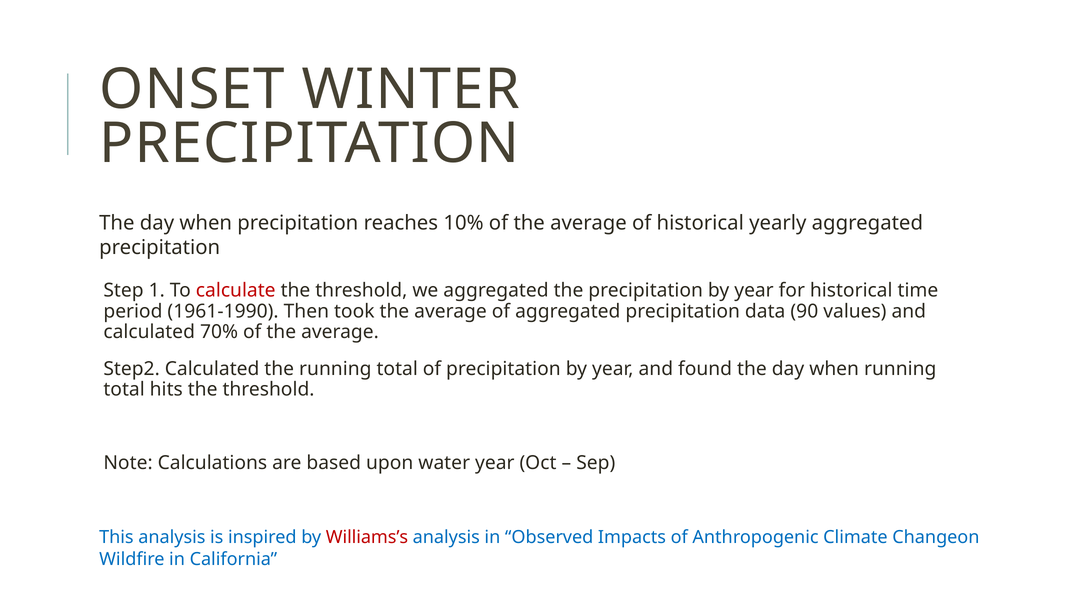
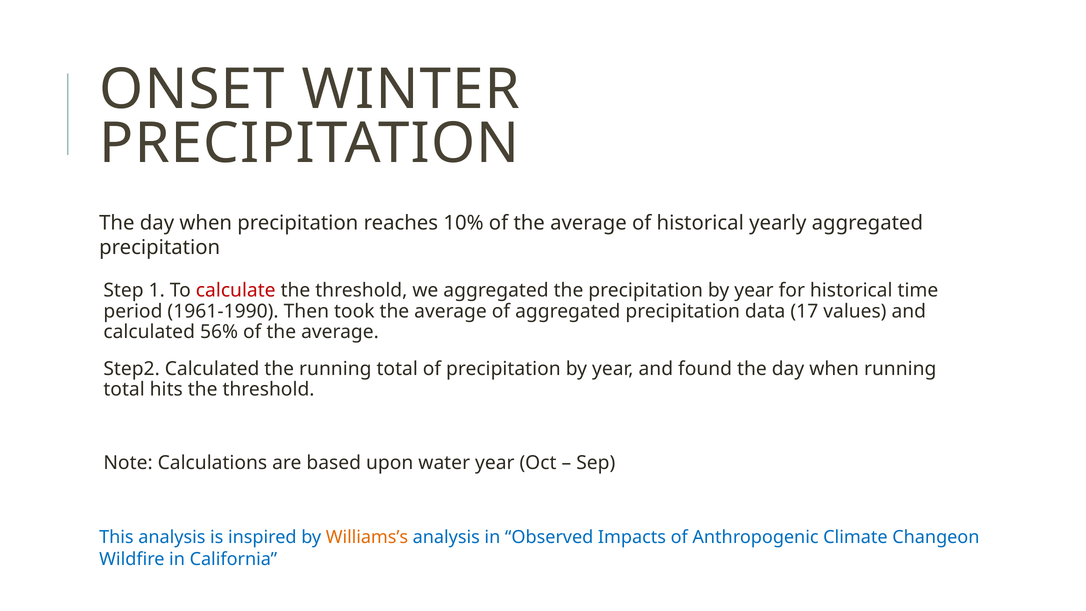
90: 90 -> 17 (804, 311)
70%: 70% -> 56% (219, 332)
Williams’s colour: red -> orange (367, 537)
